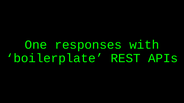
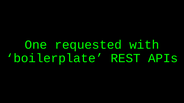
responses: responses -> requested (88, 45)
